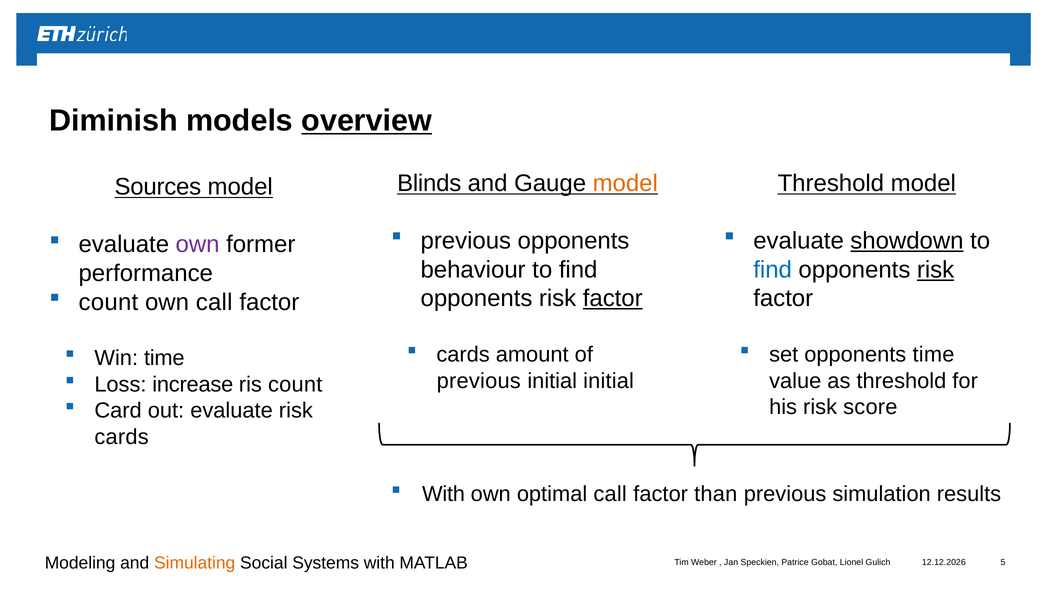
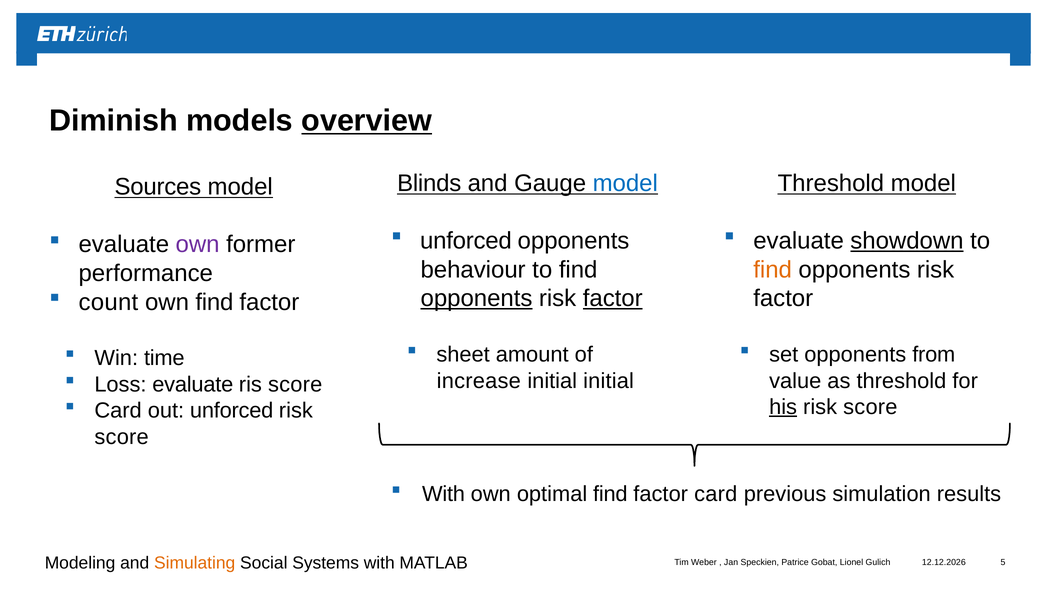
model colour: orange -> blue (625, 183)
previous: previous -> unforced (466, 241)
find colour: blue -> orange (773, 270)
risk underline: present -> none (936, 270)
opponents underline: none -> present (476, 299)
own call: call -> find (214, 302)
cards: cards -> sheet (463, 355)
opponents time: time -> from (934, 355)
previous: previous -> increase (479, 381)
Loss increase: increase -> evaluate (193, 385)
ris count: count -> score (295, 385)
his underline: none -> present (783, 407)
out evaluate: evaluate -> unforced (232, 411)
cards: cards -> score (122, 437)
optimal call: call -> find (610, 494)
factor than: than -> card (716, 494)
